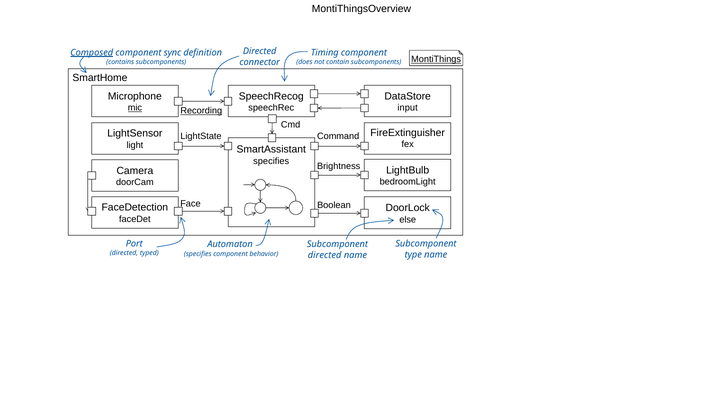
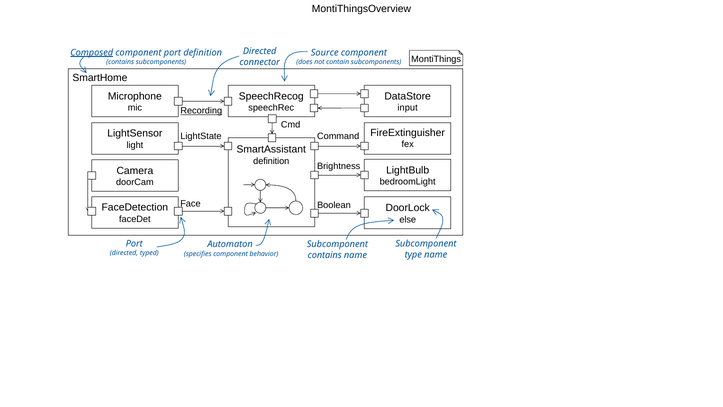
Timing: Timing -> Source (325, 52)
component sync: sync -> port (172, 52)
MontiThings underline: present -> none (436, 59)
mic underline: present -> none (135, 108)
specifies: specifies -> definition (271, 161)
directed: directed -> contains (325, 255)
